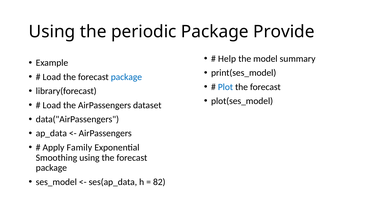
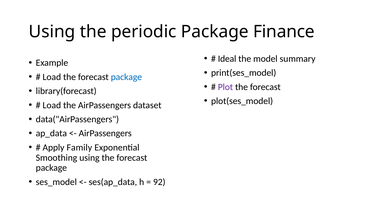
Provide: Provide -> Finance (284, 32)
Help: Help -> Ideal (227, 59)
Plot colour: blue -> purple (225, 87)
82: 82 -> 92 (159, 182)
